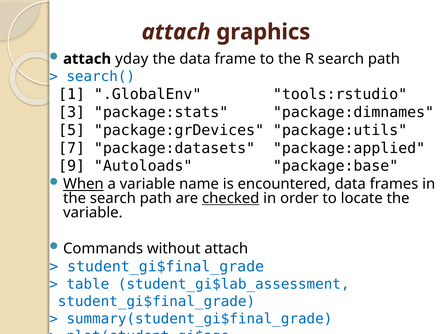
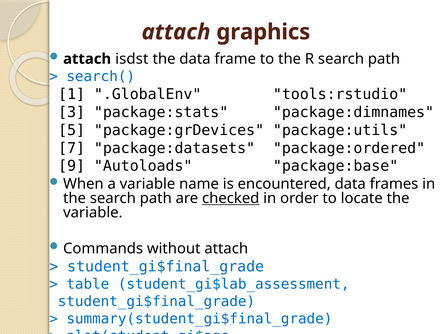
yday: yday -> isdst (132, 59)
package:applied: package:applied -> package:ordered (349, 148)
When underline: present -> none (83, 184)
